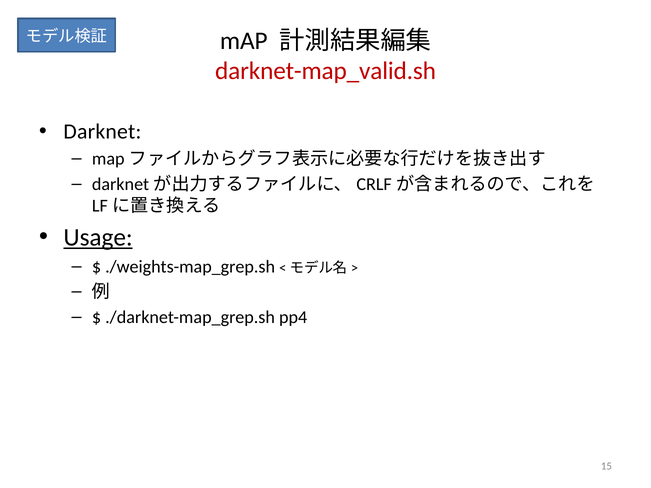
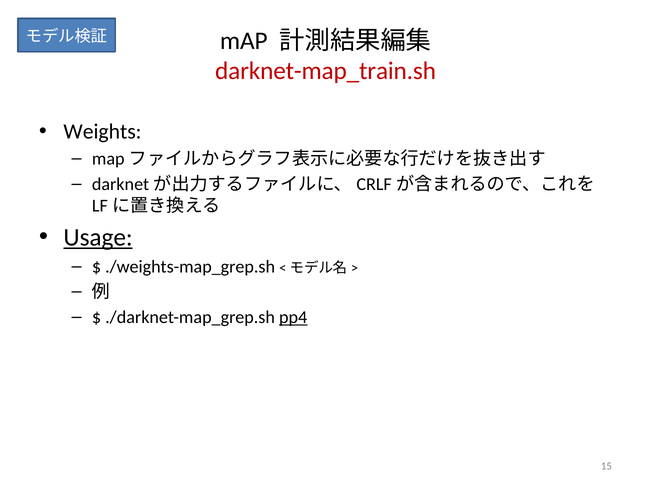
darknet-map_valid.sh: darknet-map_valid.sh -> darknet-map_train.sh (326, 71)
Darknet: Darknet -> Weights (103, 132)
pp4 underline: none -> present (293, 318)
